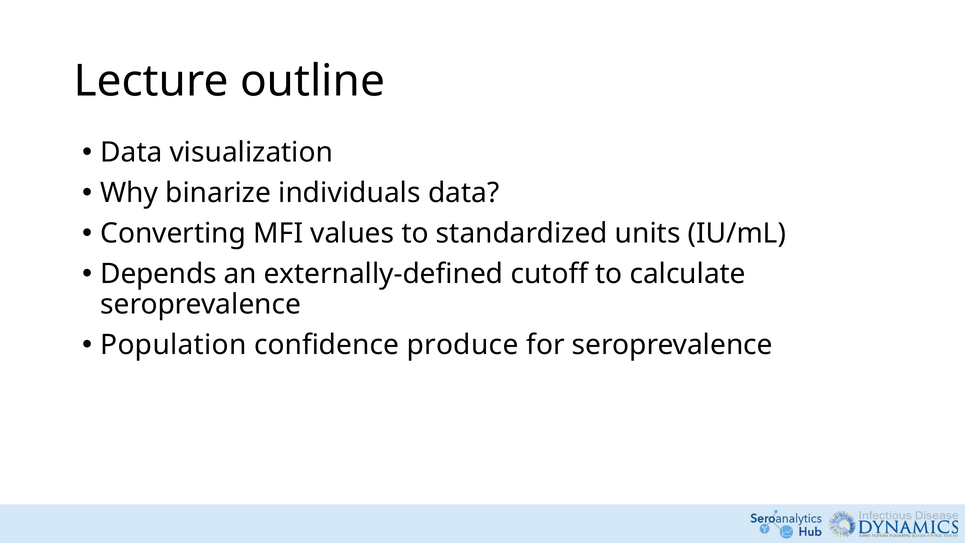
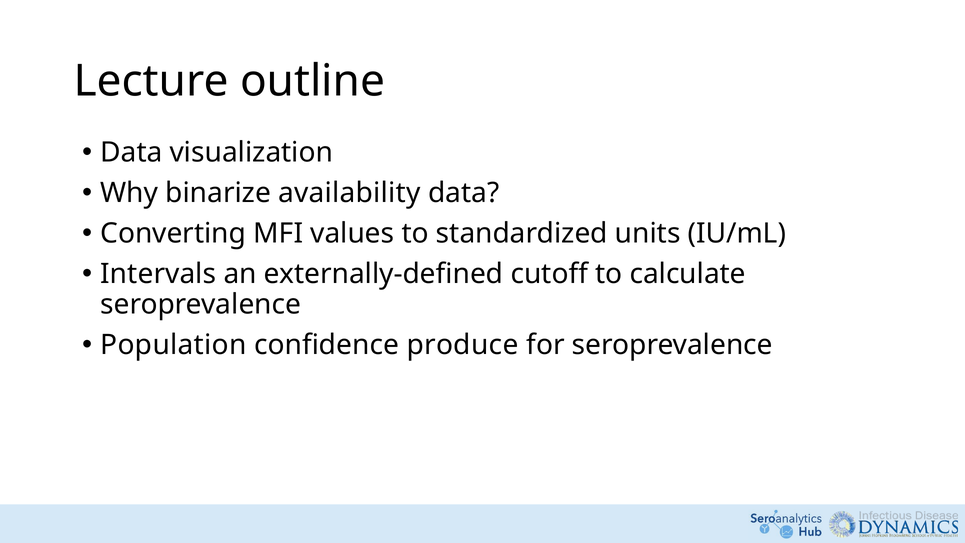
individuals: individuals -> availability (349, 193)
Depends: Depends -> Intervals (158, 274)
